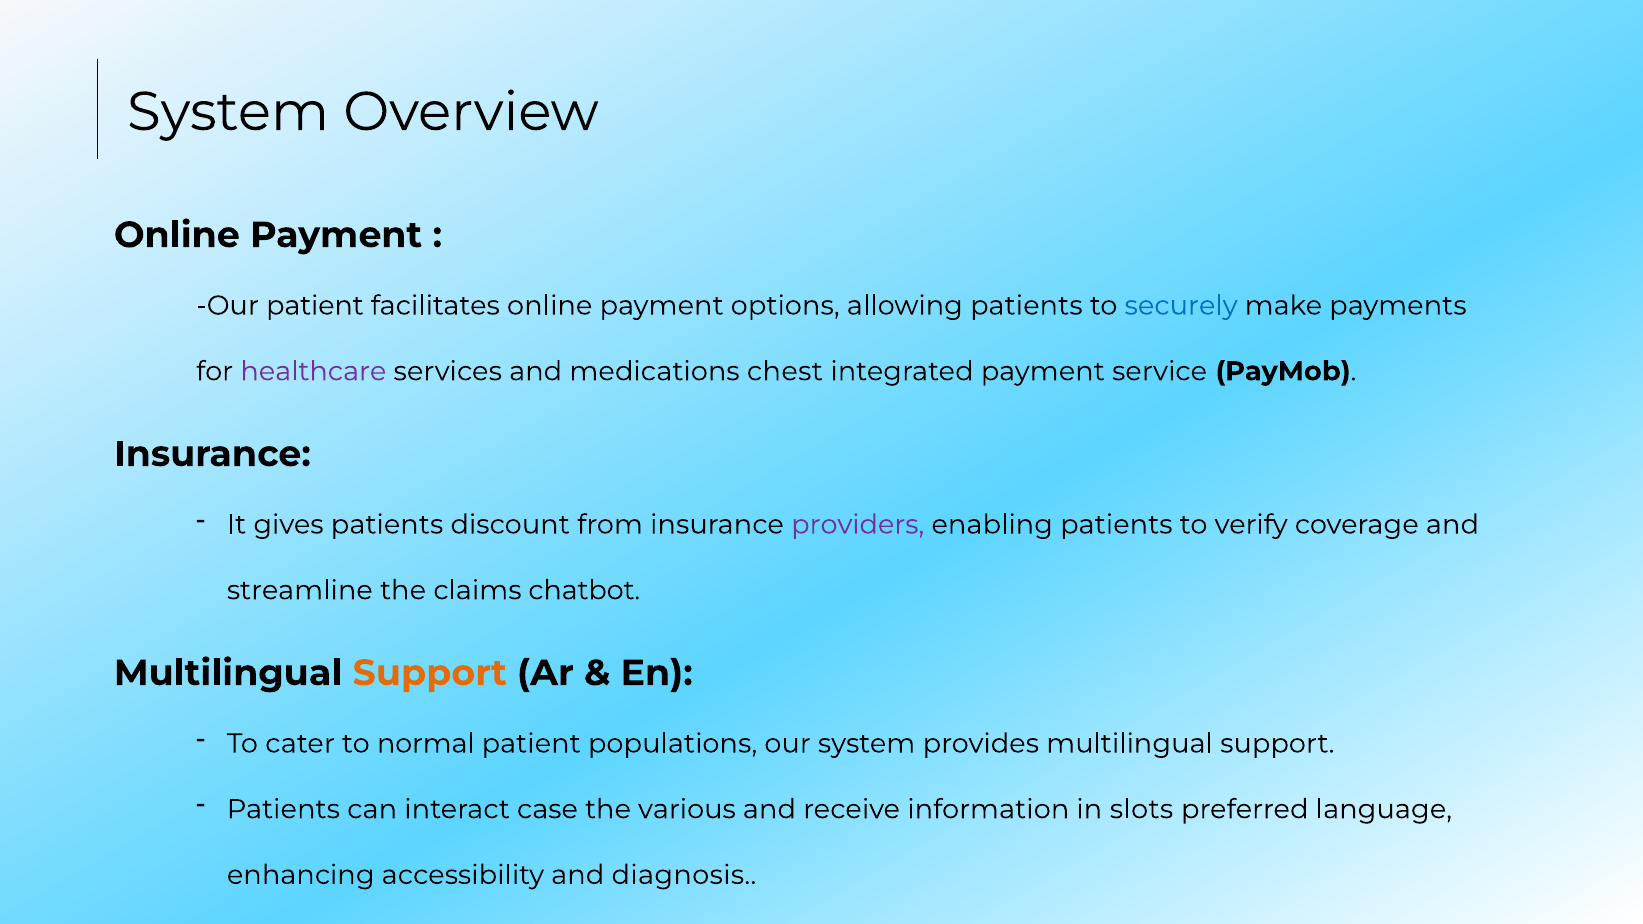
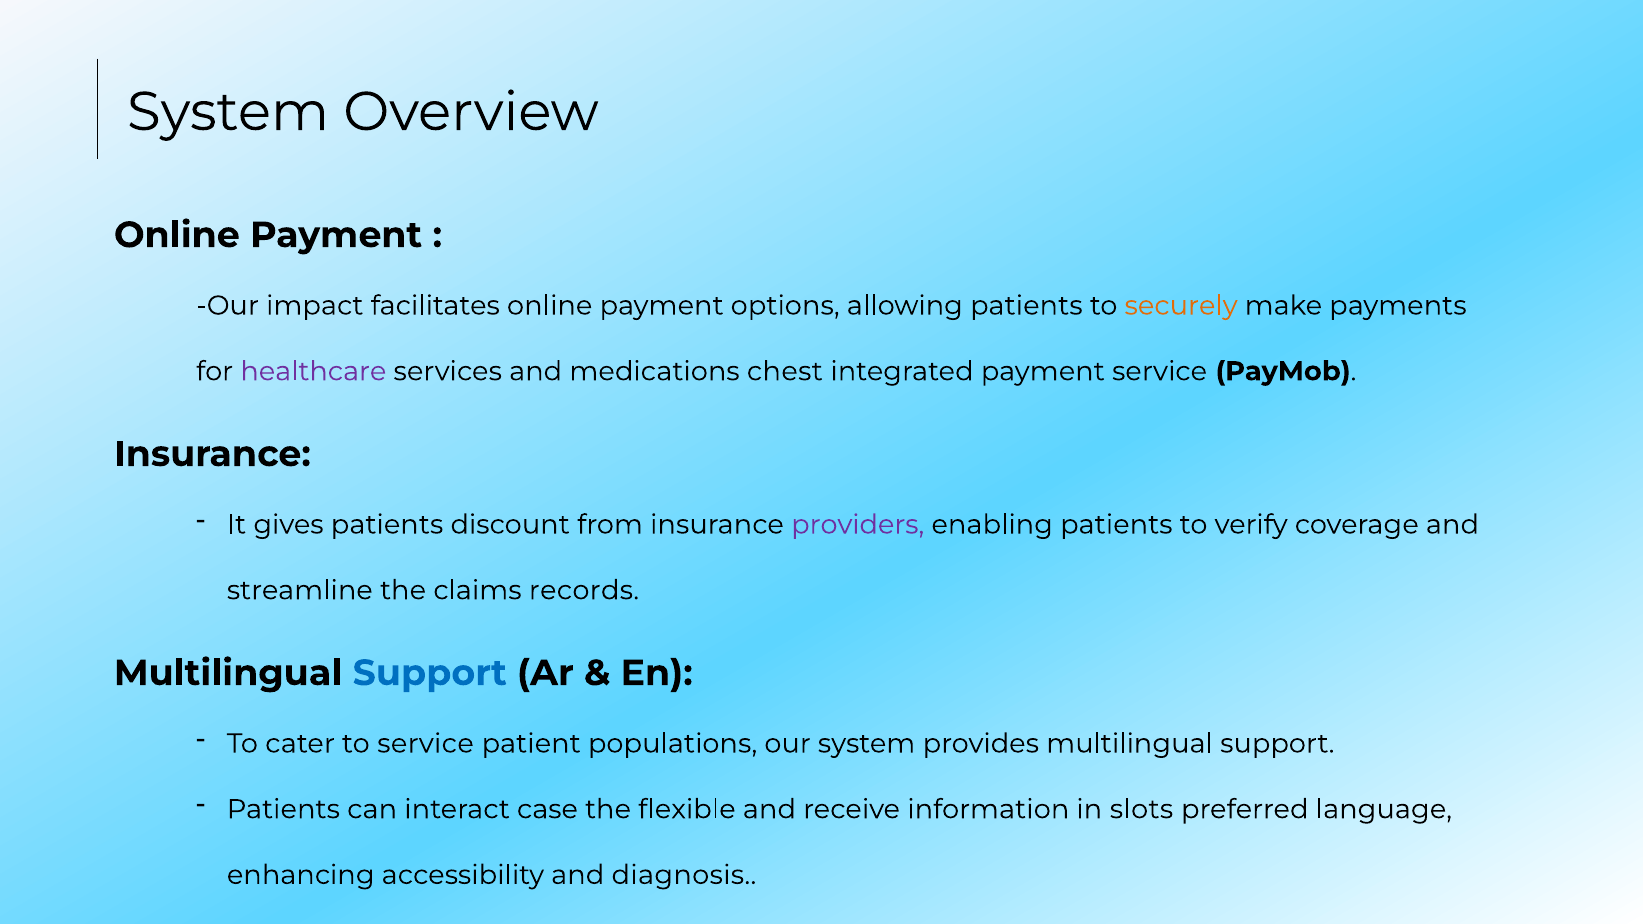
Our patient: patient -> impact (315, 306)
securely colour: blue -> orange (1181, 306)
chatbot: chatbot -> records (584, 590)
Support colour: orange -> blue (430, 673)
to normal: normal -> service (426, 744)
various: various -> flexible (687, 809)
